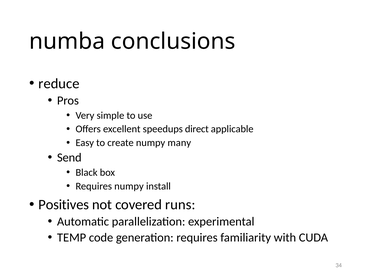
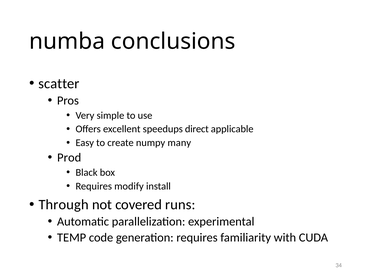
reduce: reduce -> scatter (59, 84)
Send: Send -> Prod (69, 158)
Requires numpy: numpy -> modify (129, 186)
Positives: Positives -> Through (64, 205)
